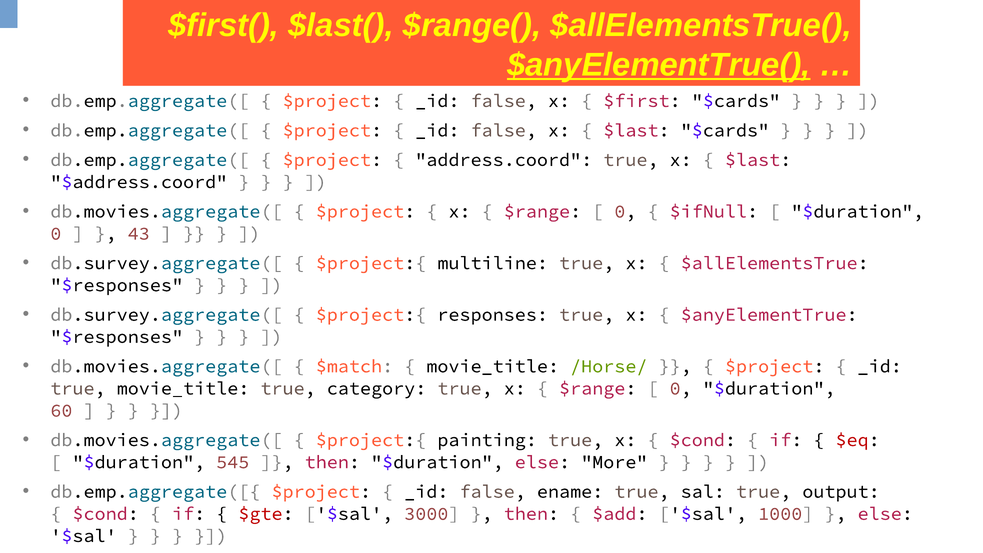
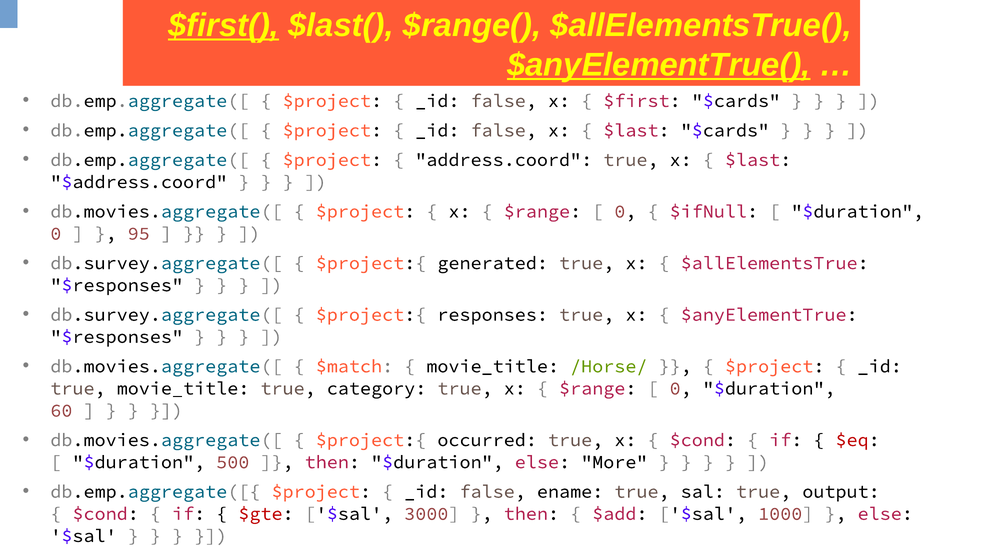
$first( underline: none -> present (224, 26)
43: 43 -> 95 (139, 234)
multiline: multiline -> generated (493, 263)
painting: painting -> occurred (487, 440)
545: 545 -> 500 (233, 462)
